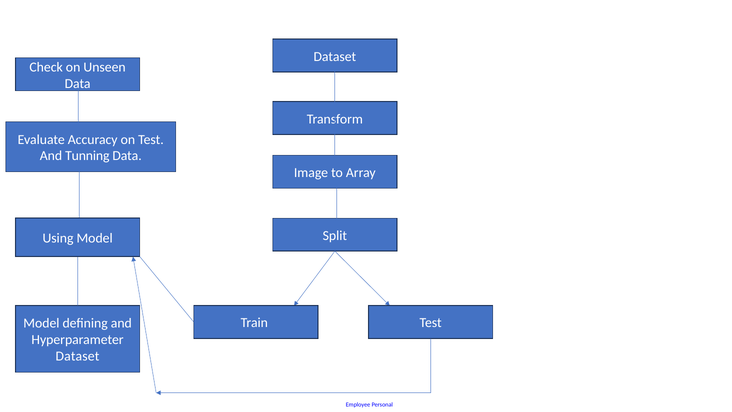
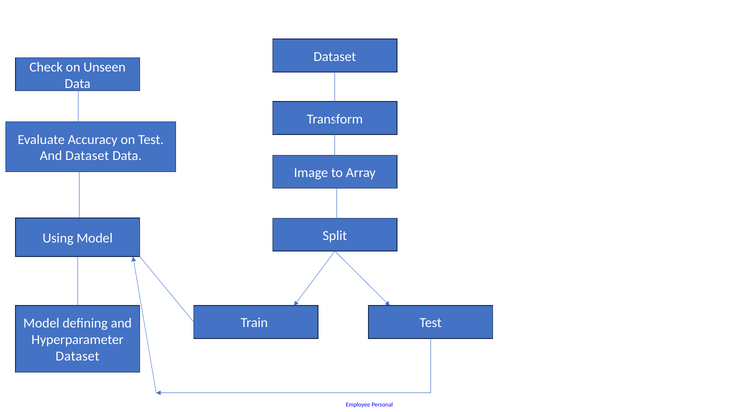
And Tunning: Tunning -> Dataset (87, 156)
